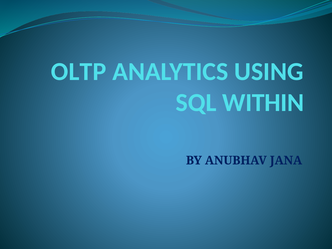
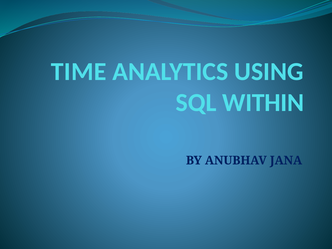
OLTP: OLTP -> TIME (79, 72)
